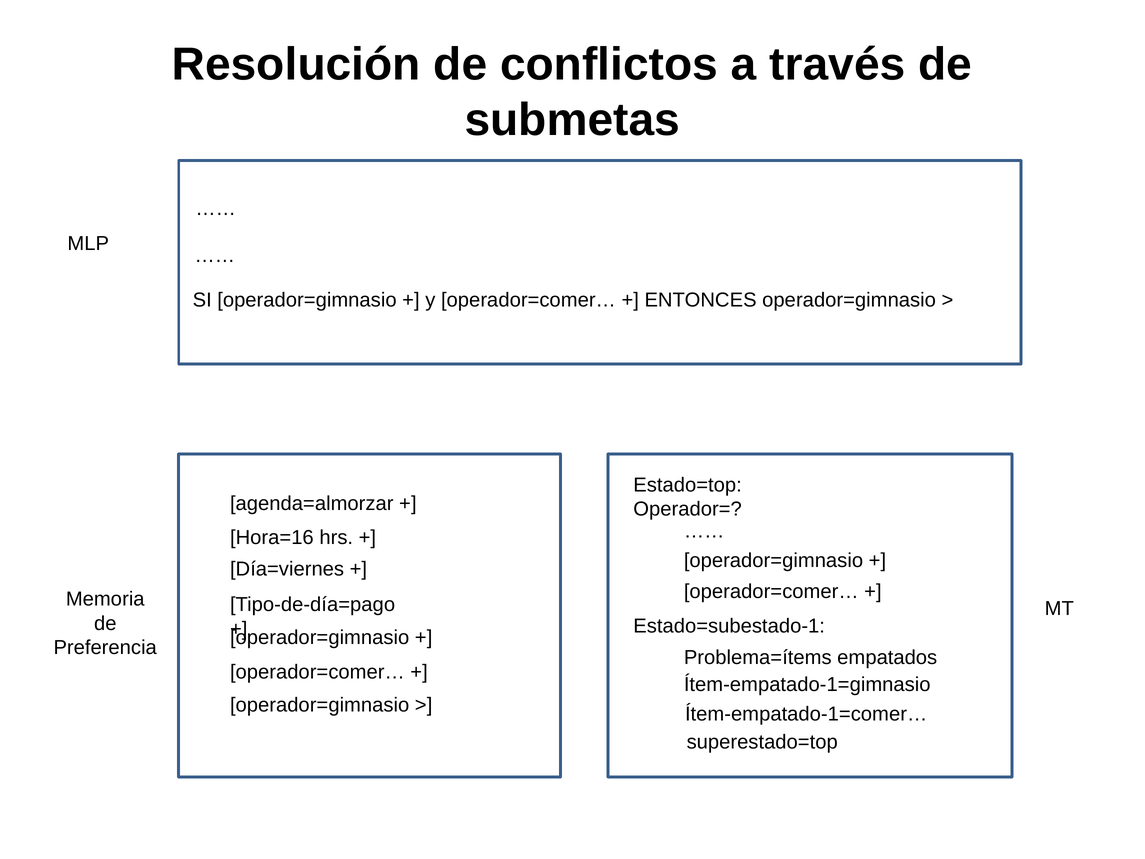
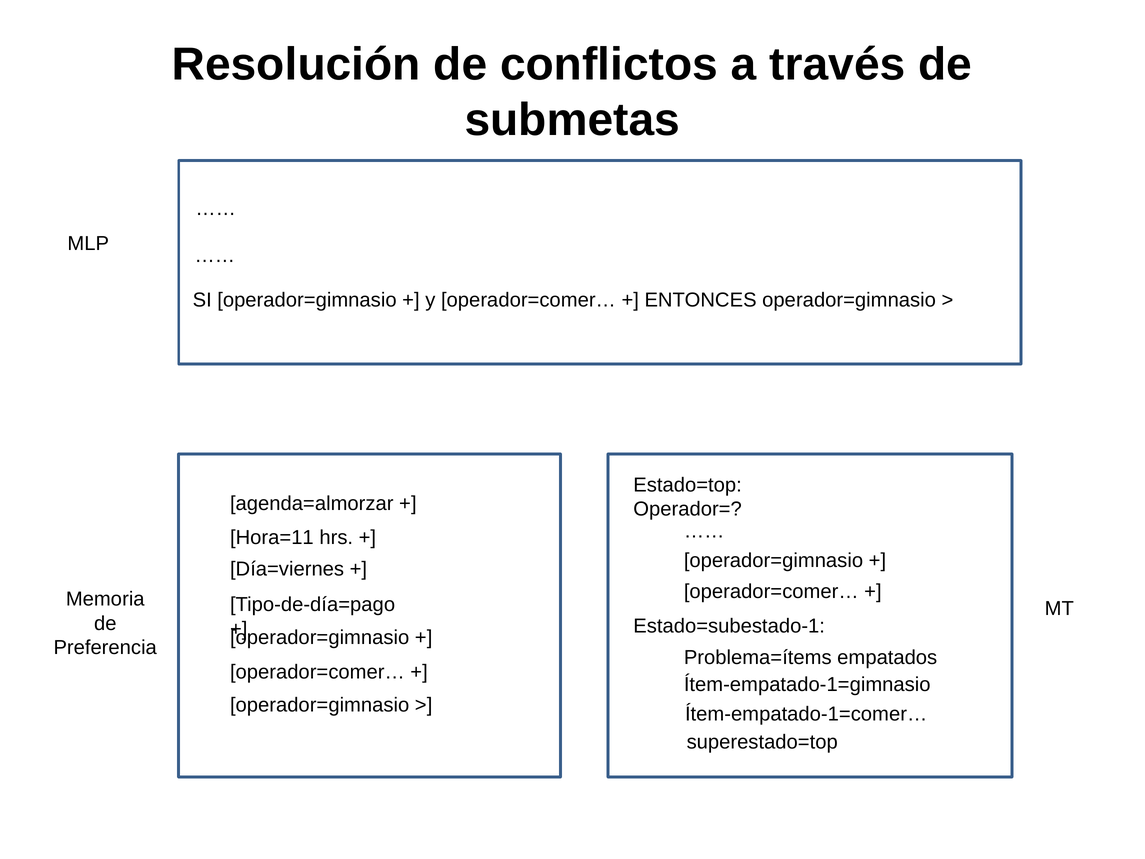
Hora=16: Hora=16 -> Hora=11 (272, 537)
